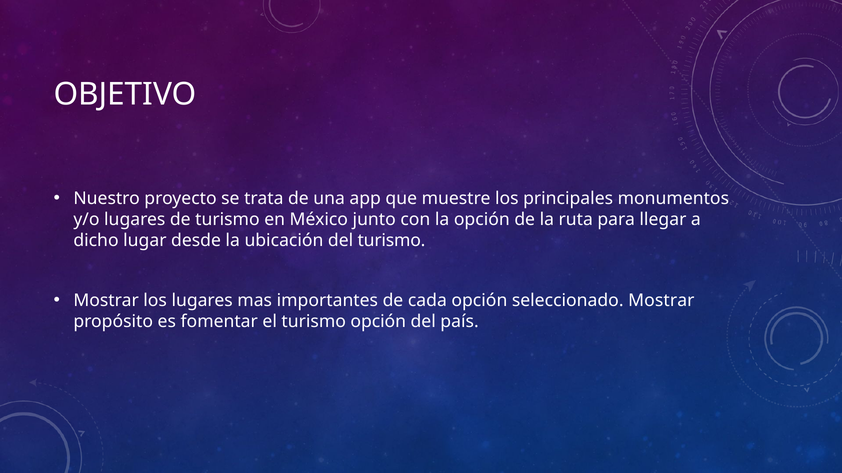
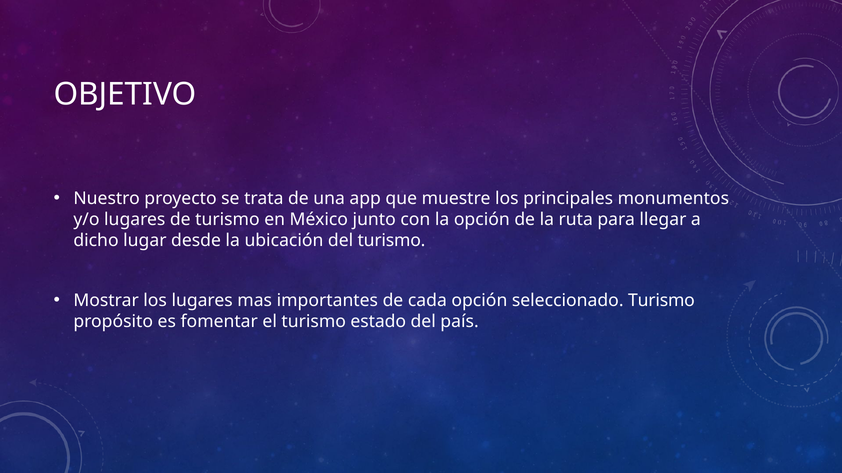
seleccionado Mostrar: Mostrar -> Turismo (661, 301)
turismo opción: opción -> estado (378, 322)
